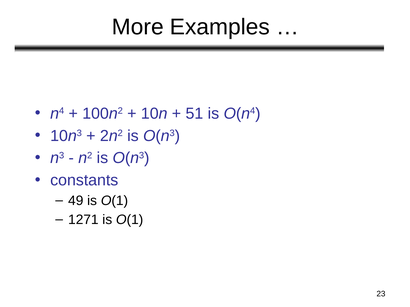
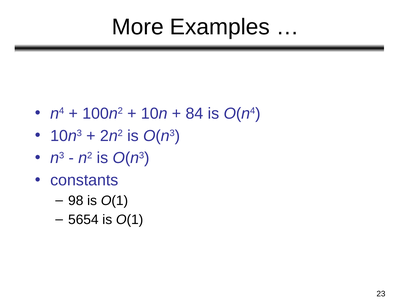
51: 51 -> 84 (194, 114)
49: 49 -> 98 (76, 201)
1271: 1271 -> 5654 (83, 220)
